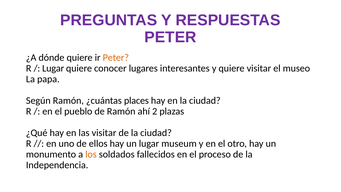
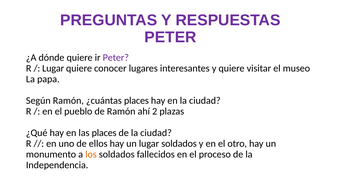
Peter colour: orange -> purple (116, 58)
las visitar: visitar -> places (104, 133)
lugar museum: museum -> soldados (179, 143)
